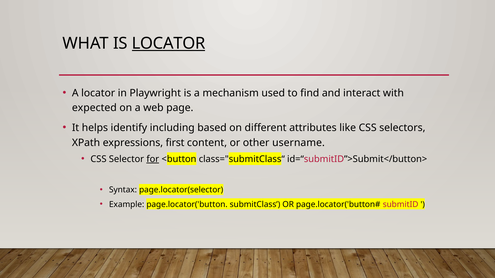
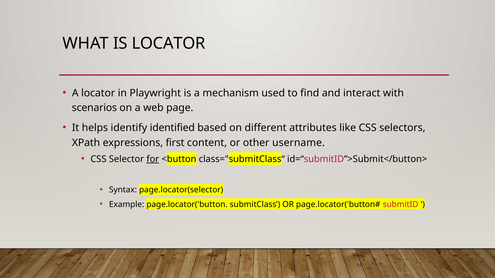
LOCATOR underline: present -> none (169, 43)
expected: expected -> scenarios (94, 108)
including: including -> identified (172, 128)
